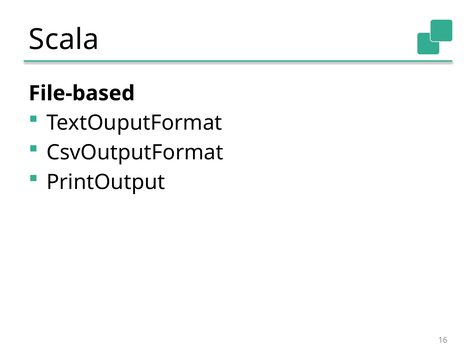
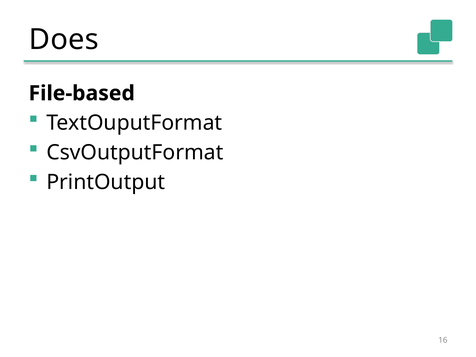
Scala: Scala -> Does (64, 40)
